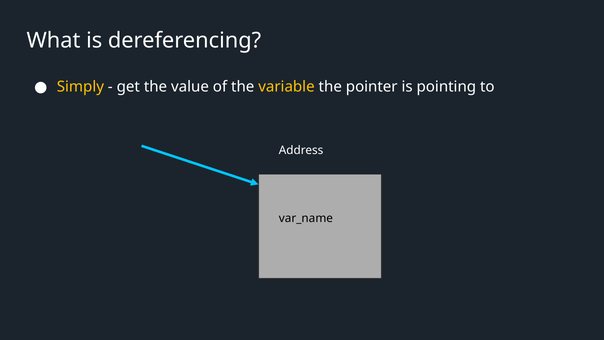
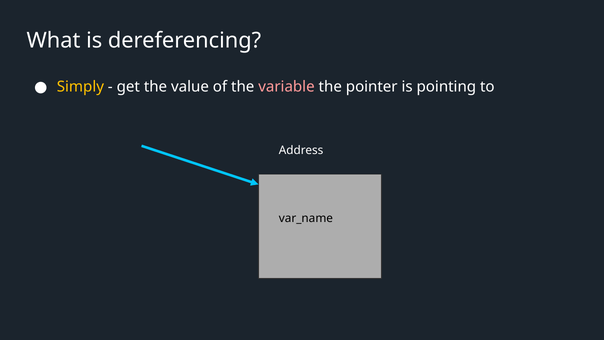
variable colour: yellow -> pink (286, 87)
